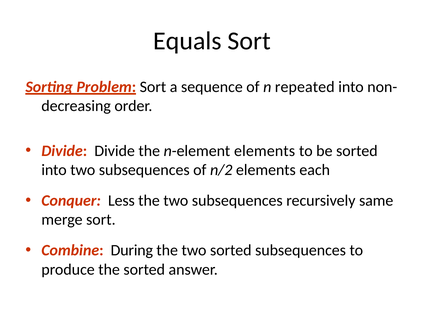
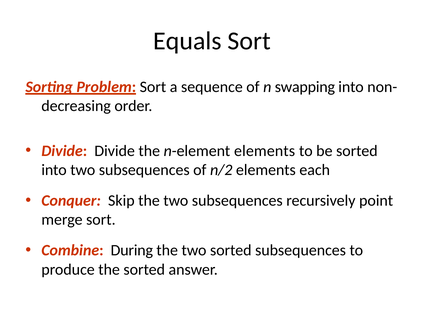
repeated: repeated -> swapping (305, 87)
Less: Less -> Skip (121, 201)
same: same -> point (376, 201)
